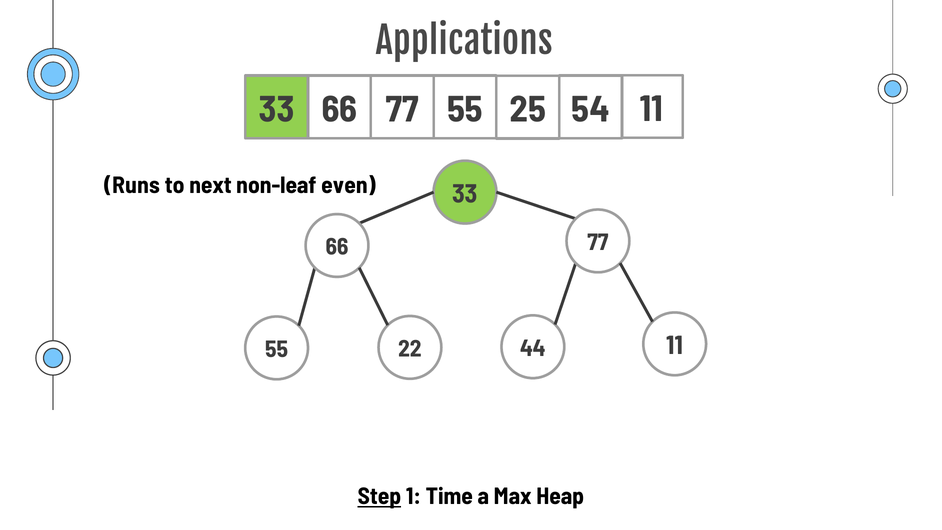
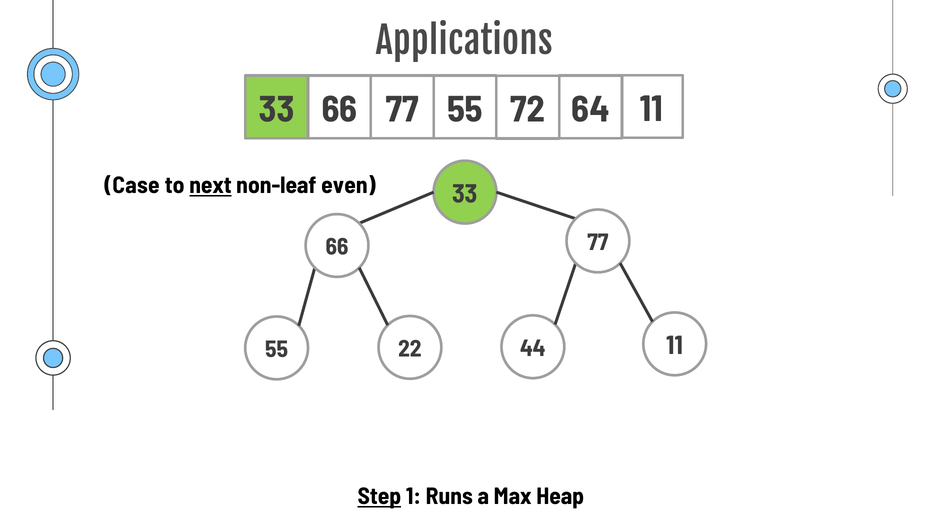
25: 25 -> 72 (528, 110)
54: 54 -> 64 (590, 109)
Runs: Runs -> Case (132, 186)
next underline: none -> present (211, 186)
Time: Time -> Runs (449, 497)
